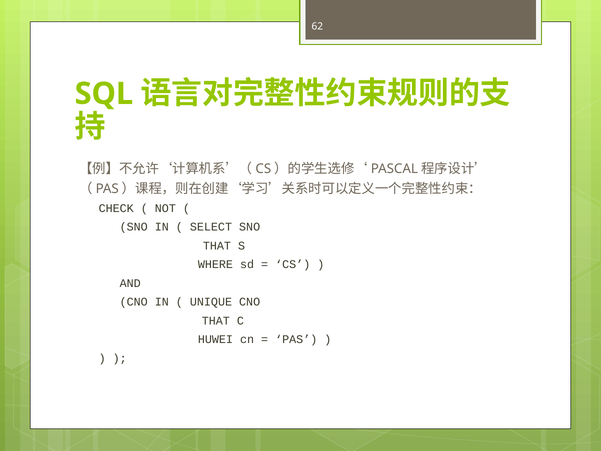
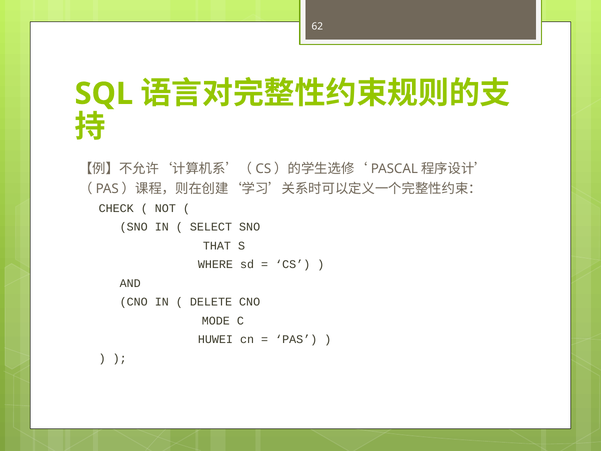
UNIQUE: UNIQUE -> DELETE (211, 302)
THAT: THAT -> MODE (216, 321)
